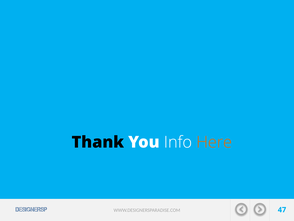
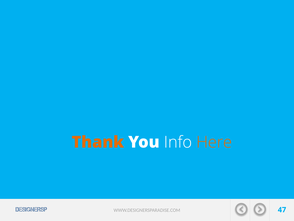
Thank colour: black -> orange (98, 142)
